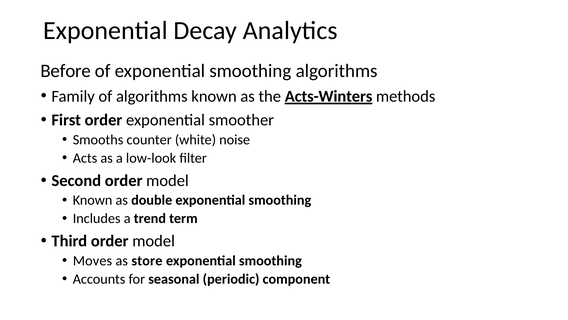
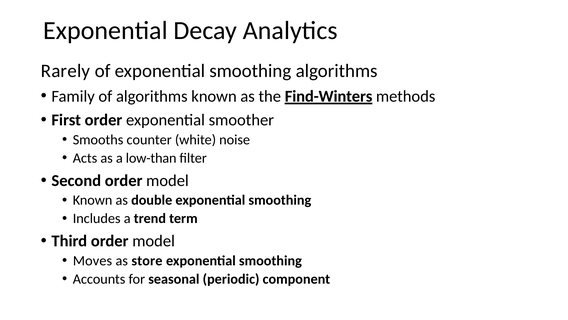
Before: Before -> Rarely (66, 71)
Acts-Winters: Acts-Winters -> Find-Winters (329, 96)
low-look: low-look -> low-than (151, 158)
